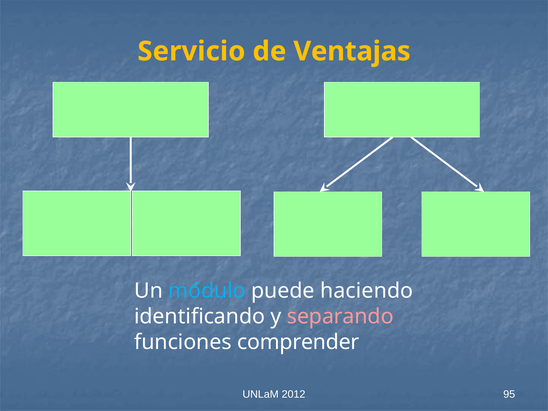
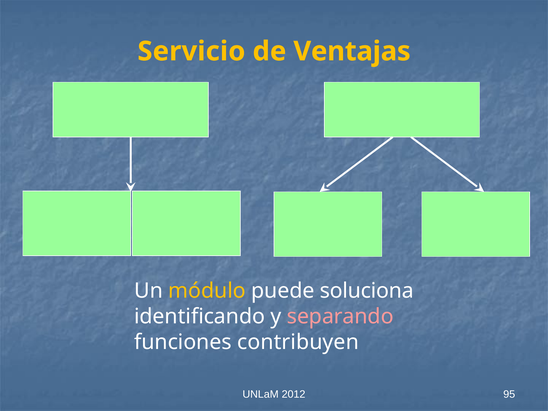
módulo colour: light blue -> yellow (207, 291)
haciendo: haciendo -> soluciona (367, 291)
comprender: comprender -> contribuyen (298, 342)
